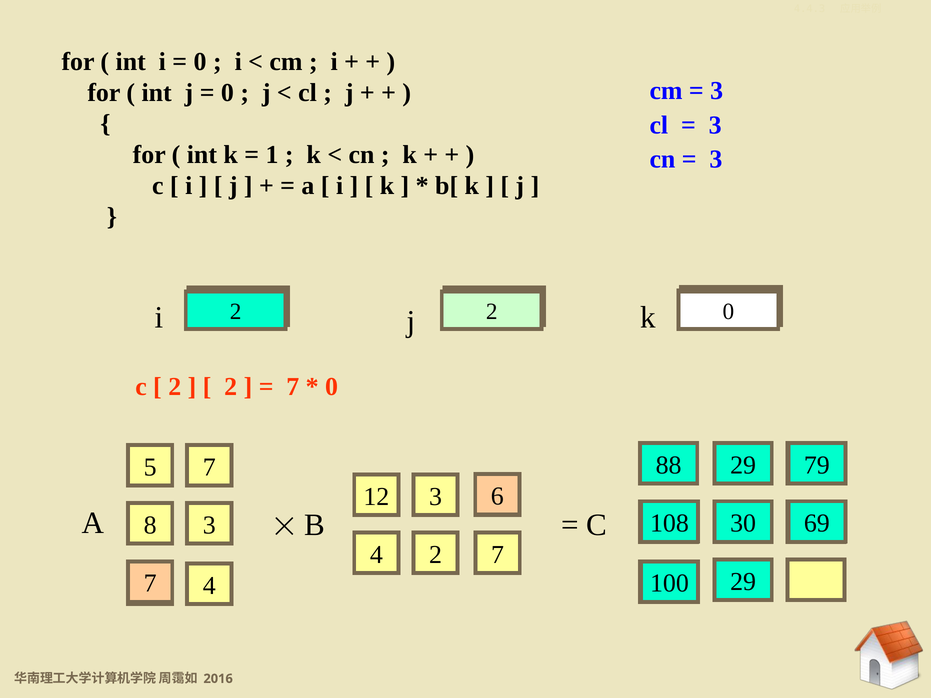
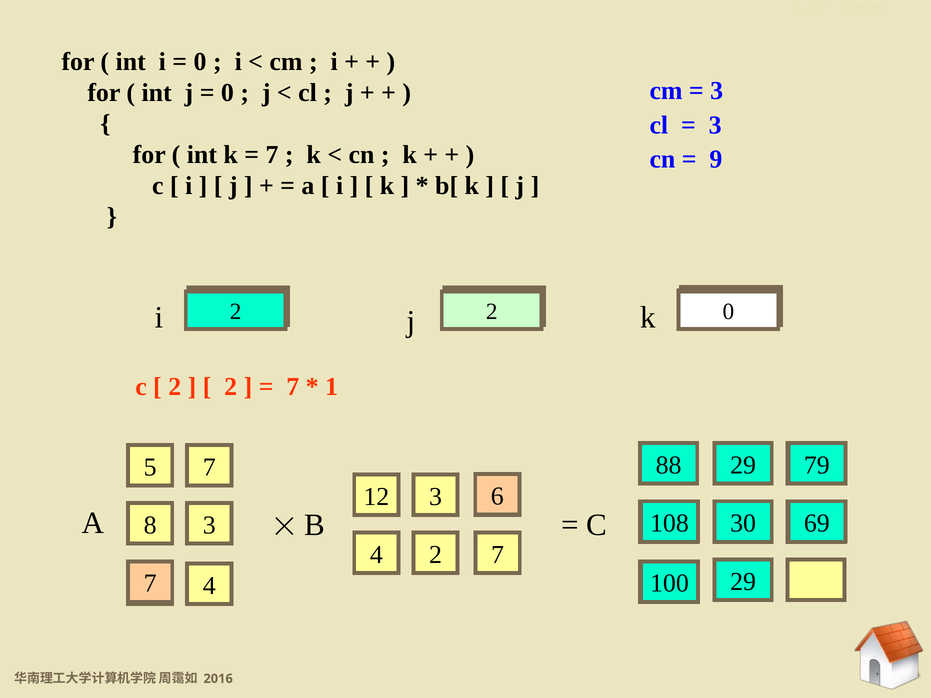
1: 1 -> 7 (272, 155)
3: 3 -> 9 (716, 159)
0: 0 -> 1 (332, 387)
